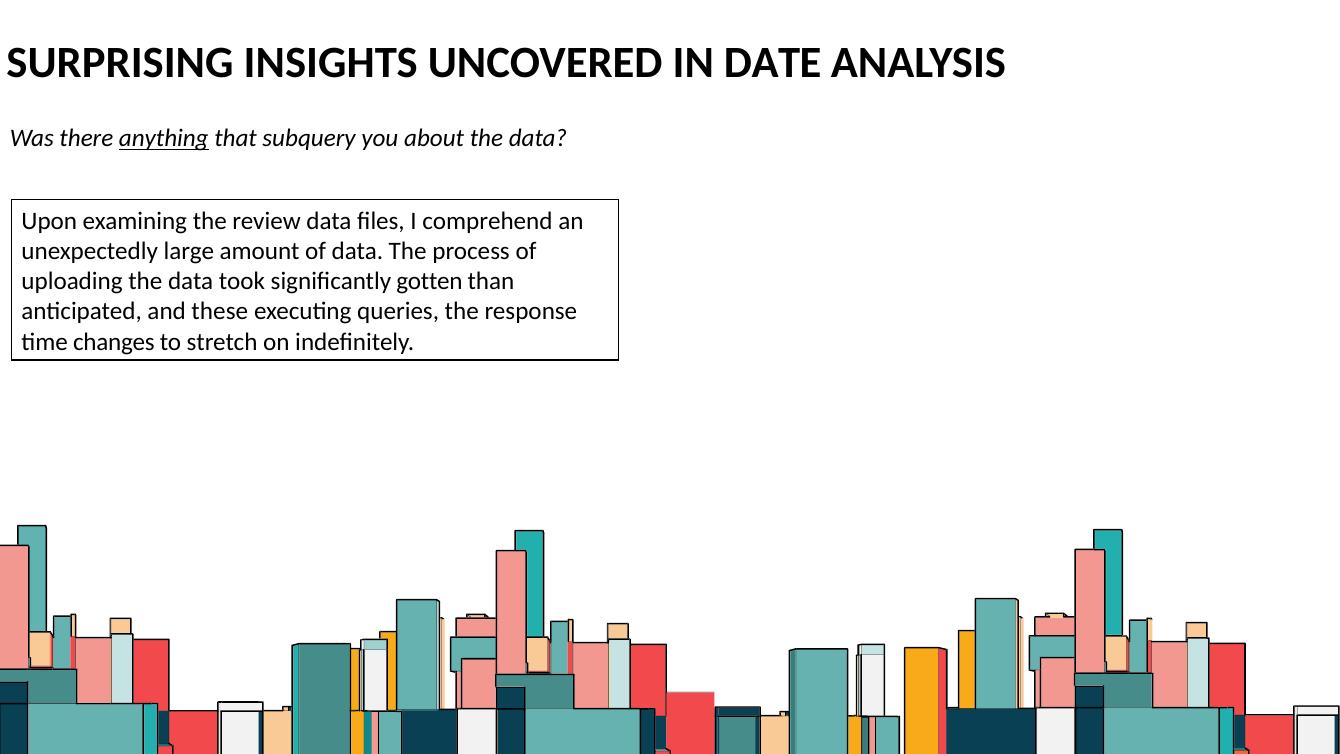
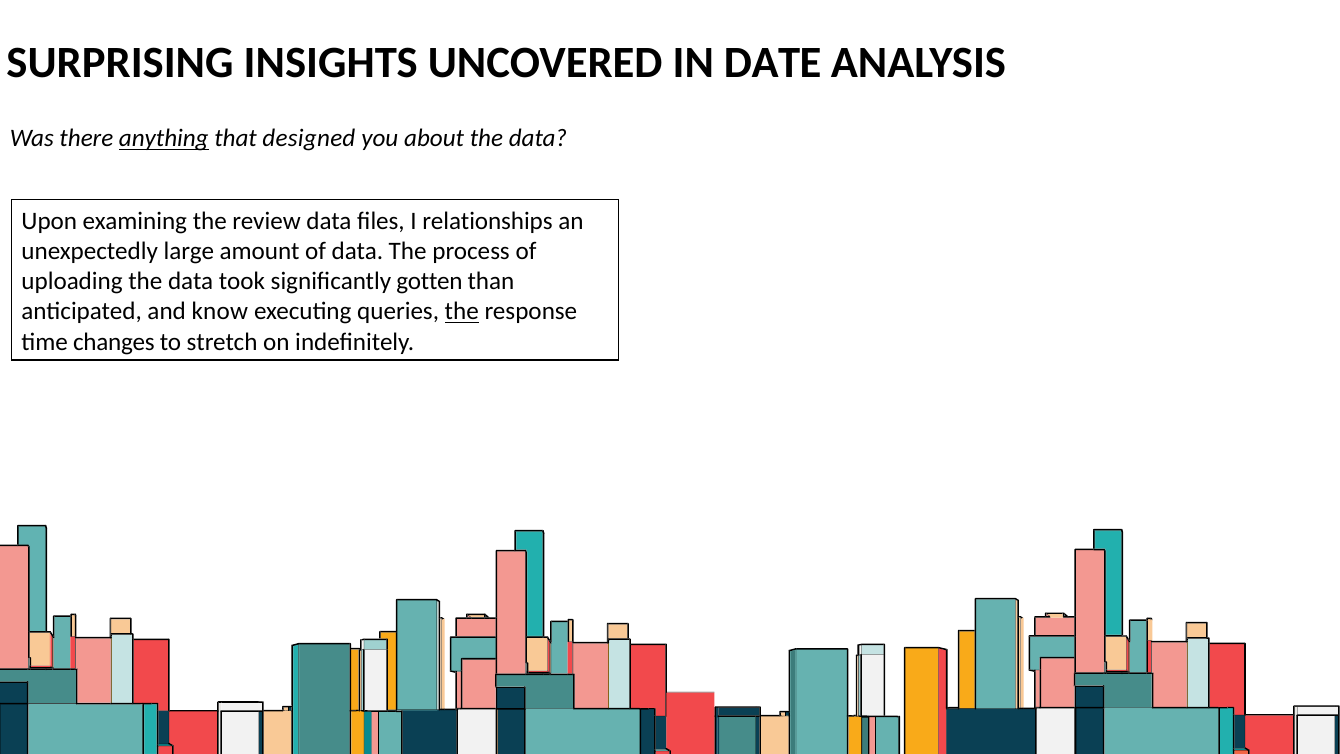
subquery: subquery -> designed (309, 139)
comprehend: comprehend -> relationships (487, 221)
these: these -> know (220, 311)
the underline: none -> present (462, 311)
